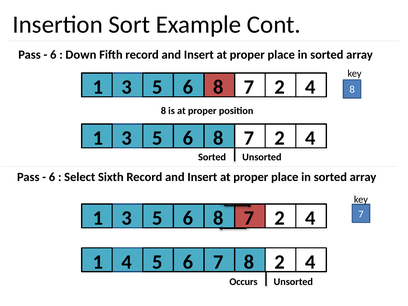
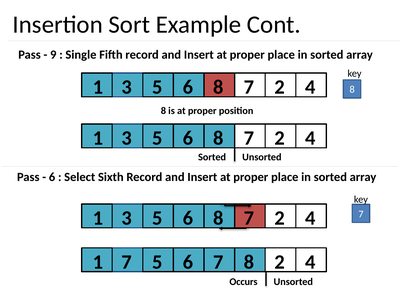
6: 6 -> 9 (53, 55)
Down: Down -> Single (81, 55)
1 4: 4 -> 7 (127, 262)
